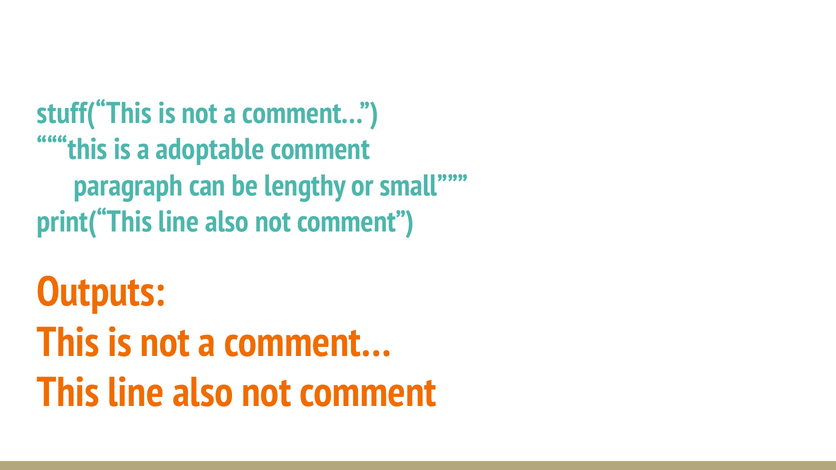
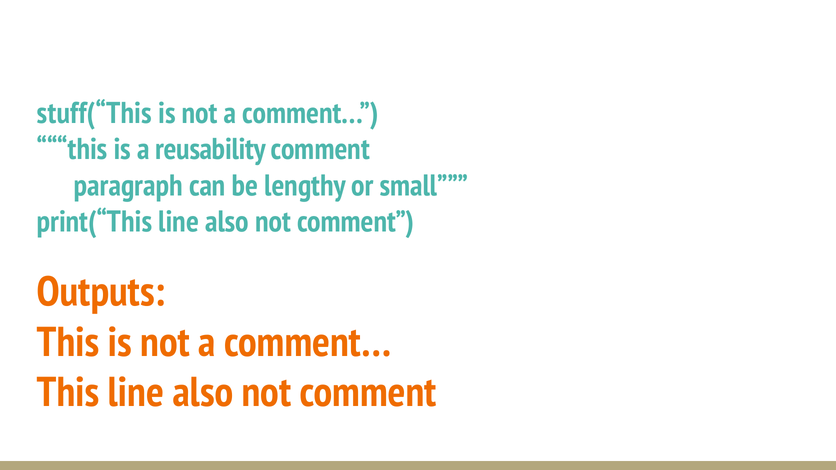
adoptable: adoptable -> reusability (210, 150)
